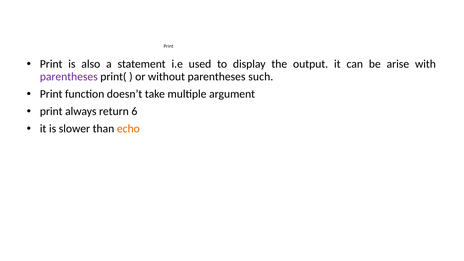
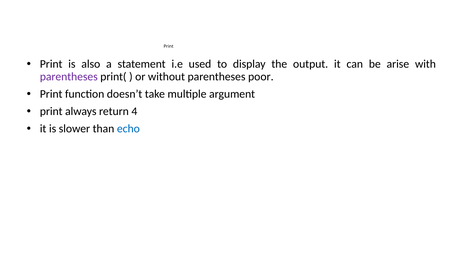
such: such -> poor (261, 77)
6: 6 -> 4 (134, 111)
echo colour: orange -> blue (128, 129)
